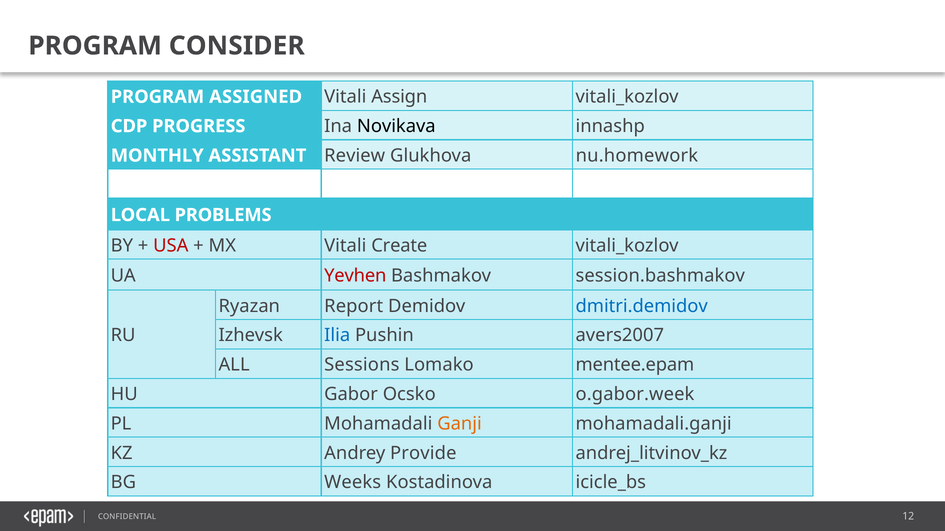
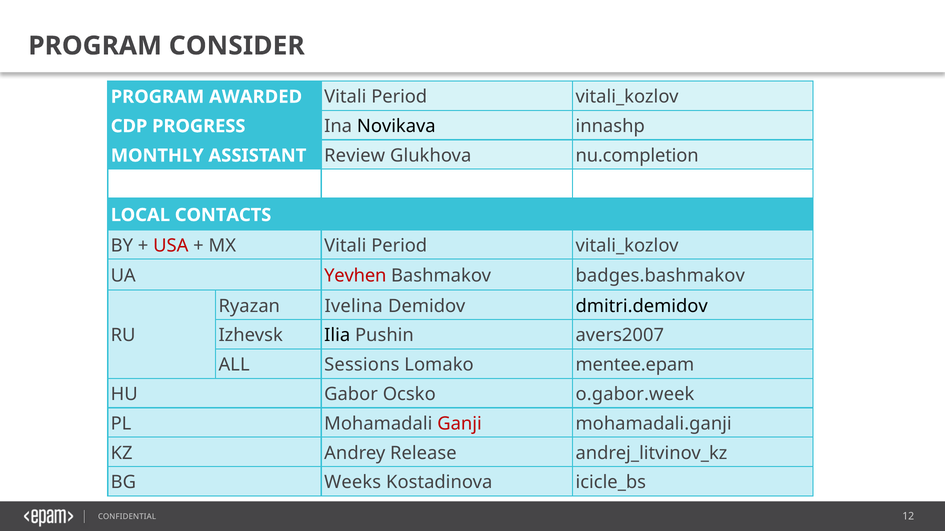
ASSIGNED: ASSIGNED -> AWARDED (256, 97)
Assign: Assign -> Period (399, 97)
nu.homework: nu.homework -> nu.completion (637, 156)
PROBLEMS: PROBLEMS -> CONTACTS (223, 215)
MX Vitali Create: Create -> Period (399, 246)
session.bashmakov: session.bashmakov -> badges.bashmakov (660, 276)
Report: Report -> Ivelina (354, 306)
dmitri.demidov colour: blue -> black (642, 306)
Ilia colour: blue -> black (337, 336)
Ganji colour: orange -> red (460, 424)
Provide: Provide -> Release (423, 453)
